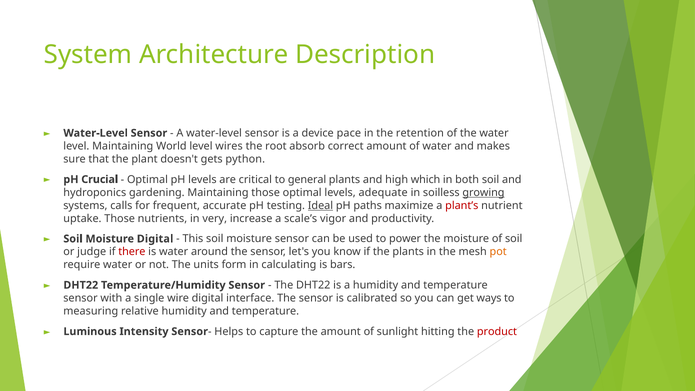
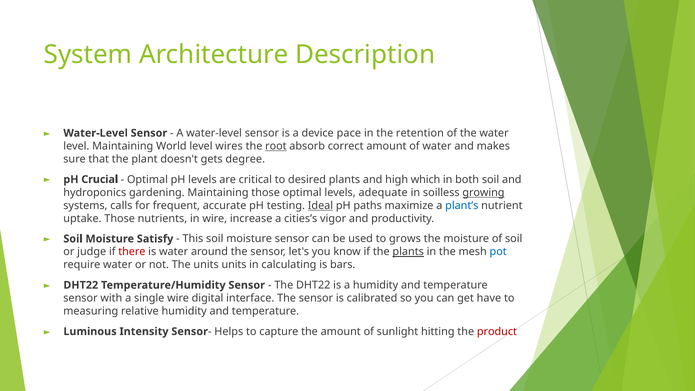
root underline: none -> present (276, 146)
python: python -> degree (245, 159)
general: general -> desired (307, 179)
plant’s colour: red -> blue (462, 205)
in very: very -> wire (215, 218)
scale’s: scale’s -> cities’s (301, 218)
Moisture Digital: Digital -> Satisfy (155, 239)
power: power -> grows (405, 239)
plants underline: none -> present (408, 252)
pot colour: orange -> blue (498, 252)
units form: form -> units (234, 265)
ways: ways -> have (489, 298)
